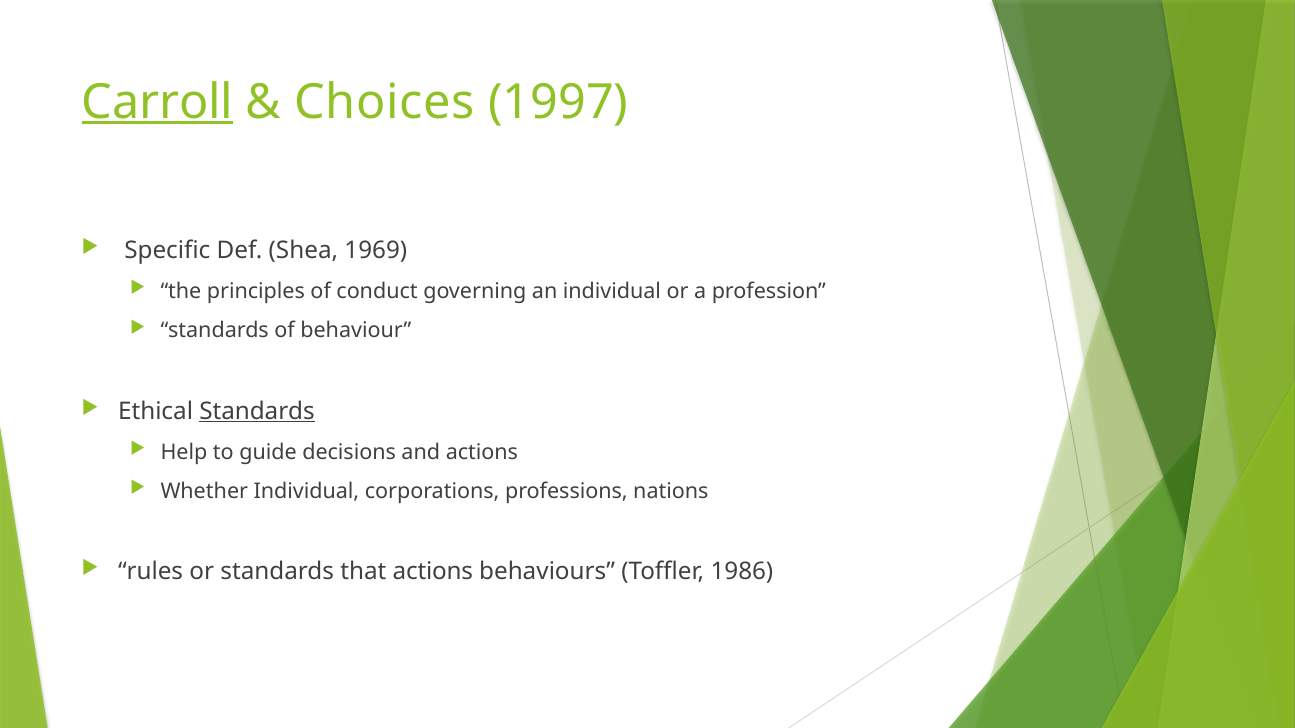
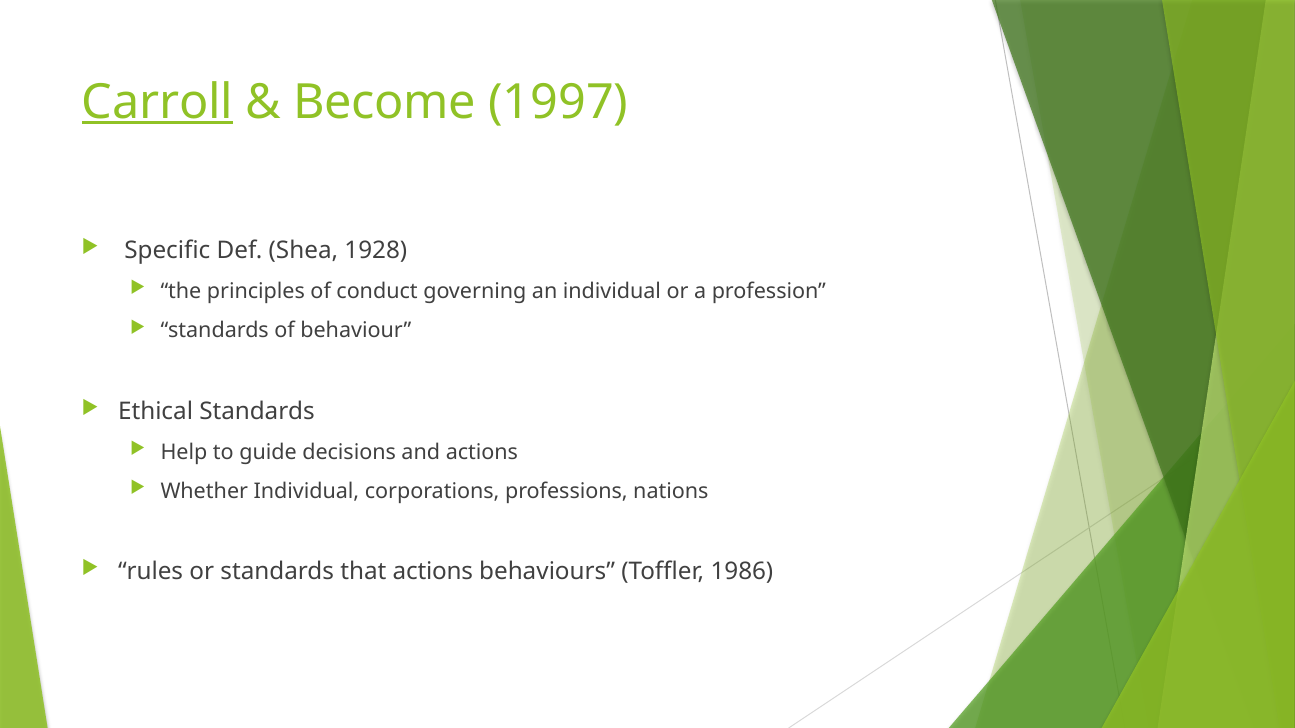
Choices: Choices -> Become (385, 102)
1969: 1969 -> 1928 (376, 251)
Standards underline: present -> none (257, 411)
